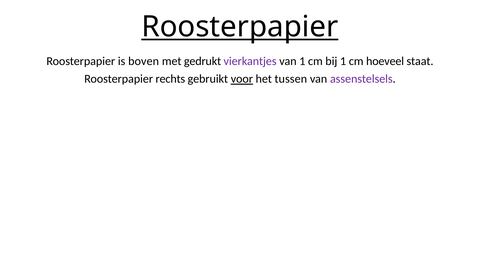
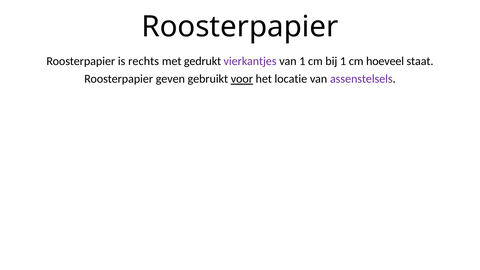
Roosterpapier underline: present -> none (240, 27)
boven: boven -> rechts (144, 61)
rechts: rechts -> geven (170, 79)
tussen: tussen -> locatie (291, 79)
